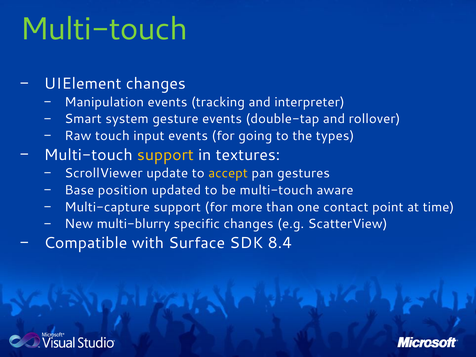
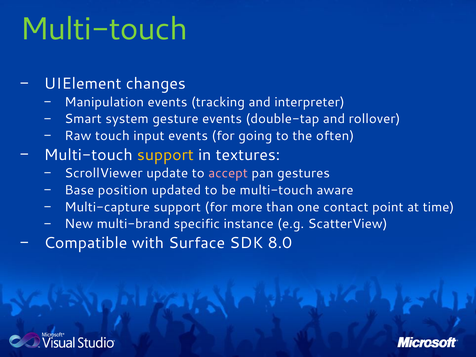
types: types -> often (335, 136)
accept colour: yellow -> pink (228, 173)
multi-blurry: multi-blurry -> multi-brand (133, 224)
specific changes: changes -> instance (249, 224)
8.4: 8.4 -> 8.0 (280, 243)
